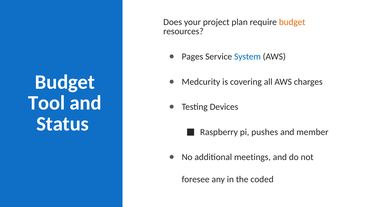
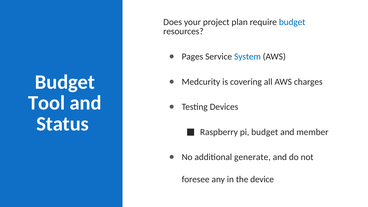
budget colour: orange -> blue (292, 22)
pi pushes: pushes -> budget (265, 132)
meetings: meetings -> generate (252, 157)
coded: coded -> device (262, 179)
